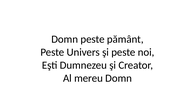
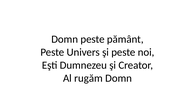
mereu: mereu -> rugăm (88, 78)
